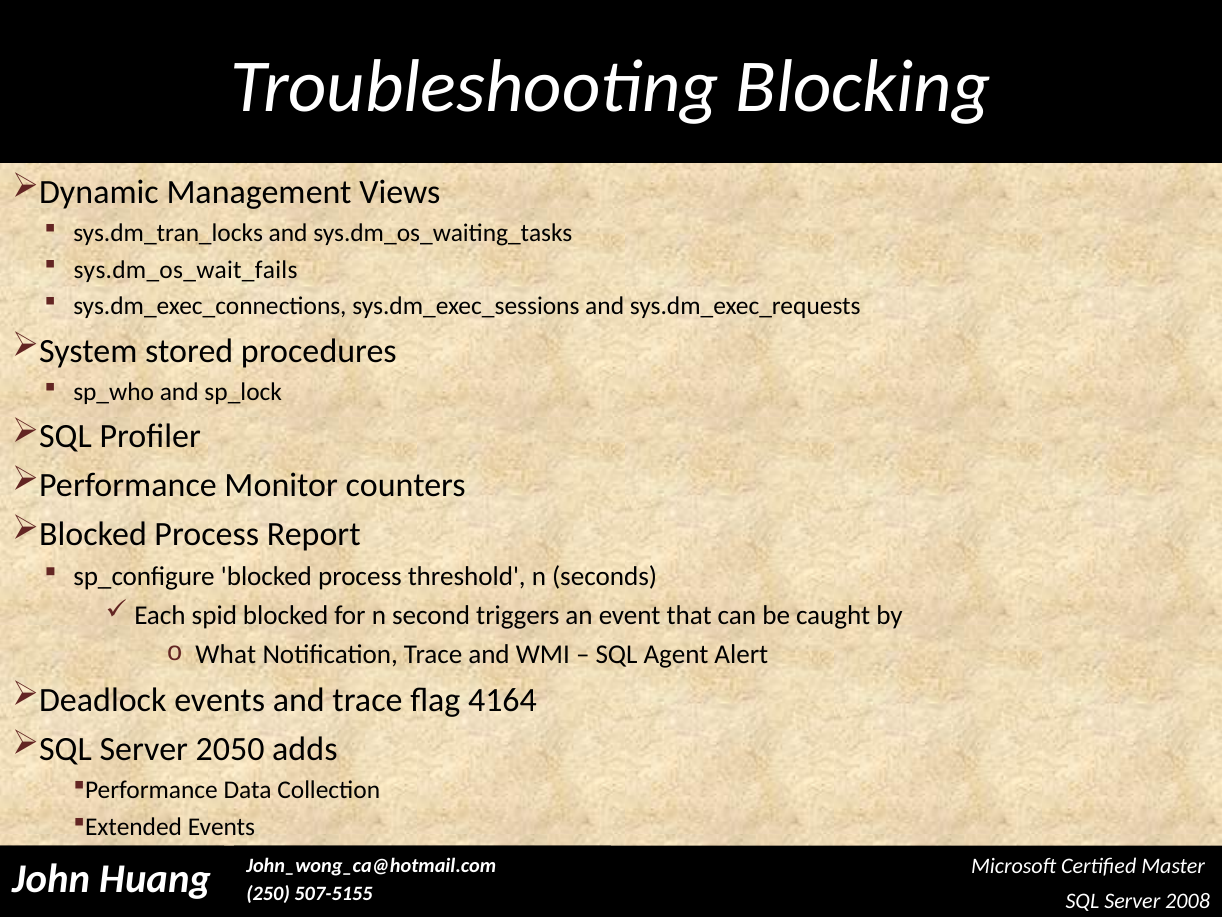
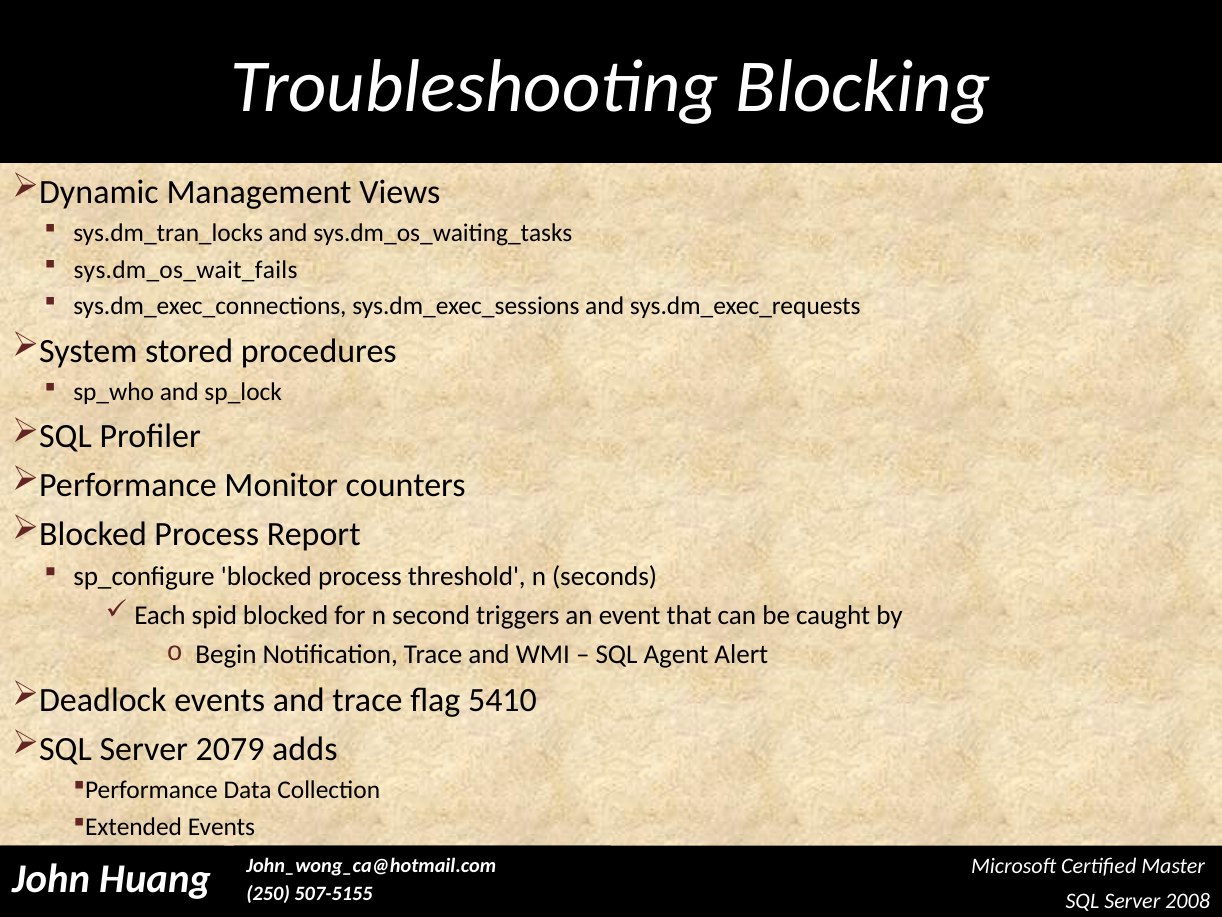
What: What -> Begin (226, 655)
4164: 4164 -> 5410 (502, 700)
2050: 2050 -> 2079 (230, 749)
